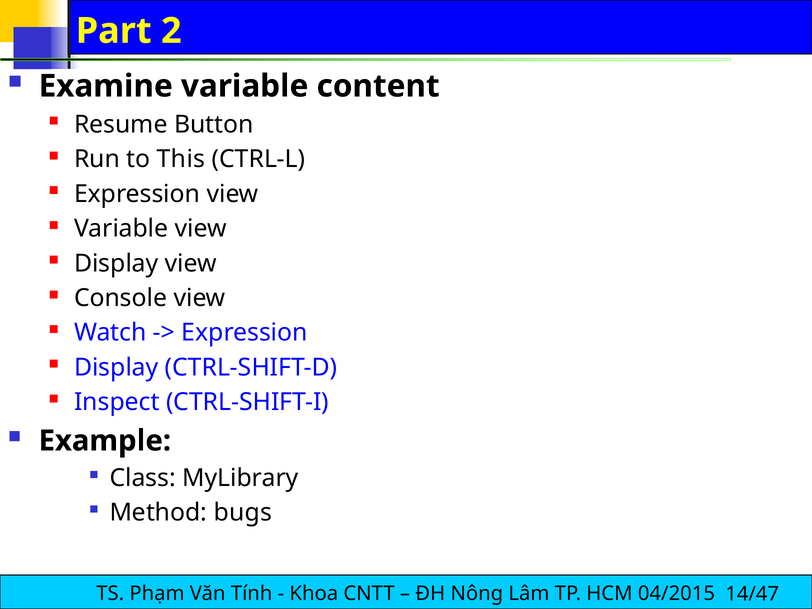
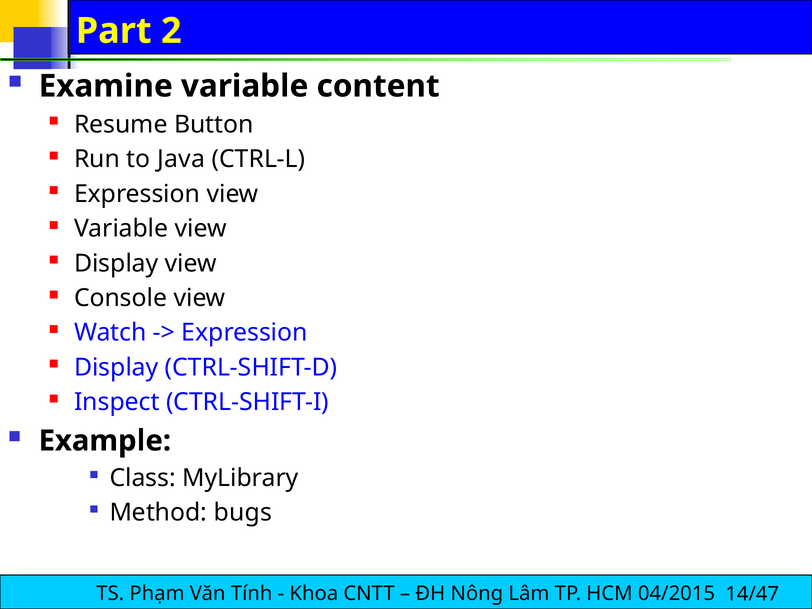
This: This -> Java (181, 159)
